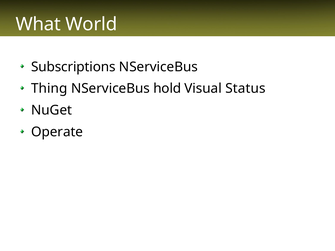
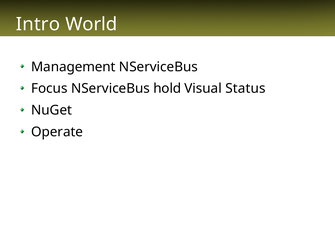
What: What -> Intro (38, 24)
Subscriptions: Subscriptions -> Management (73, 67)
Thing: Thing -> Focus (49, 89)
